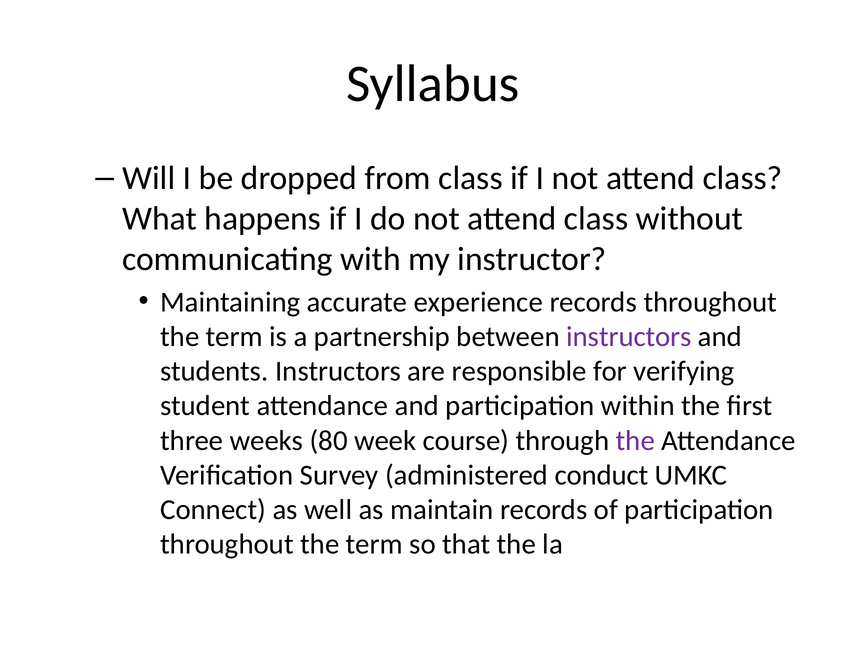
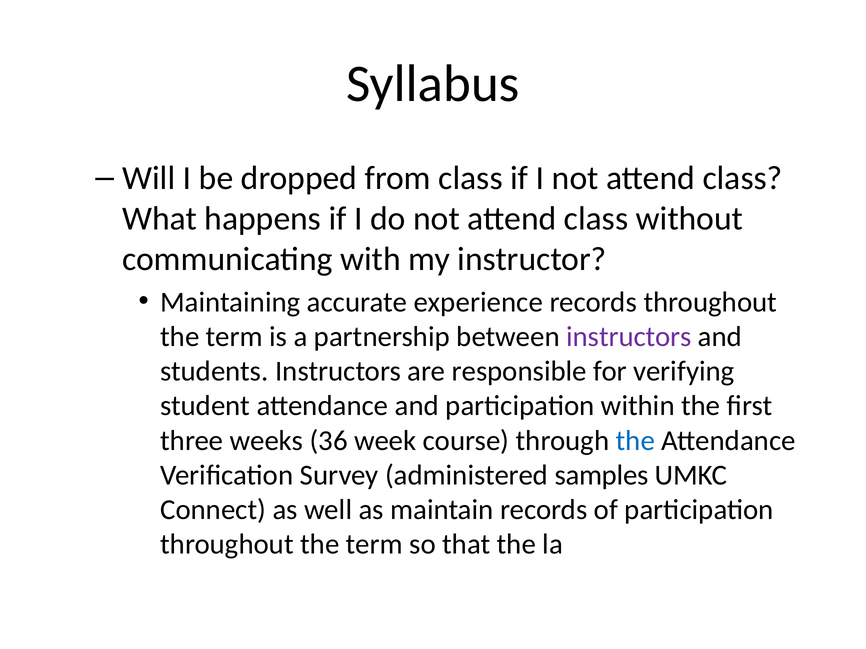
80: 80 -> 36 (329, 441)
the colour: purple -> blue (635, 441)
conduct: conduct -> samples (602, 475)
